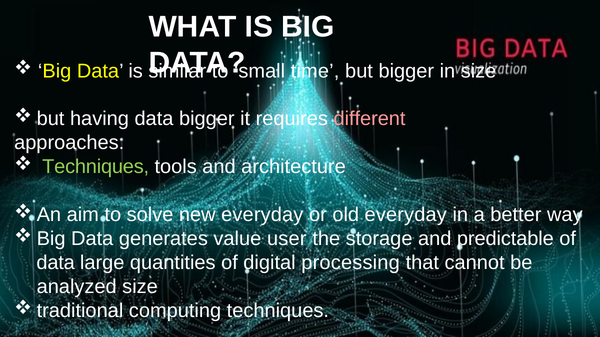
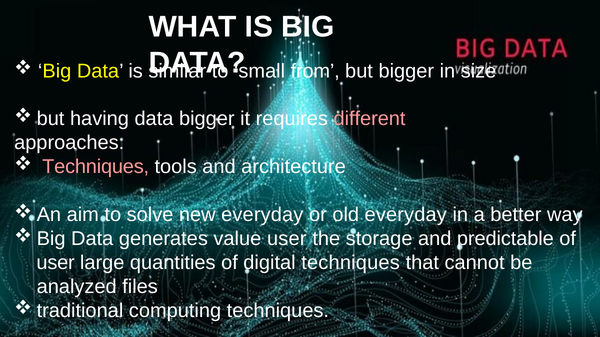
time: time -> from (315, 71)
Techniques colour: light green -> pink (96, 167)
data: data -> user (56, 263)
digital processing: processing -> techniques (351, 263)
analyzed size: size -> files (140, 287)
